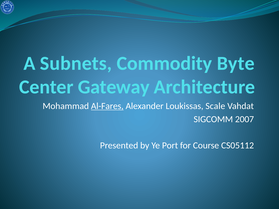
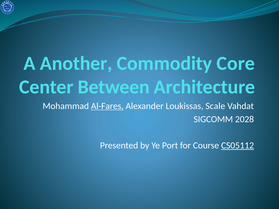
Subnets: Subnets -> Another (76, 63)
Byte: Byte -> Core (236, 63)
Gateway: Gateway -> Between (114, 87)
2007: 2007 -> 2028 (245, 119)
CS05112 underline: none -> present (238, 146)
